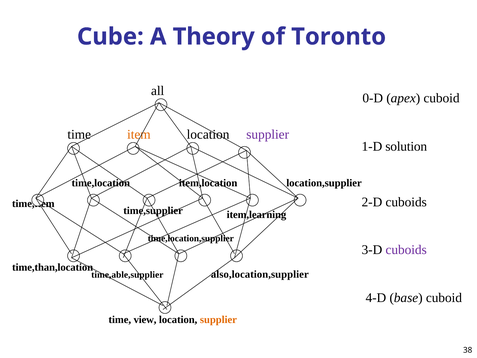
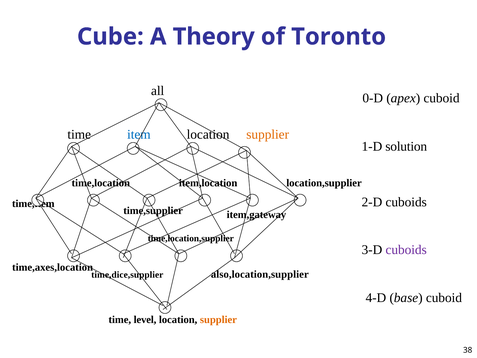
item colour: orange -> blue (139, 134)
supplier colour: purple -> orange (268, 134)
item,learning: item,learning -> item,gateway (256, 215)
time,than,location: time,than,location -> time,axes,location (53, 267)
time,able,supplier: time,able,supplier -> time,dice,supplier (127, 275)
view: view -> level (145, 319)
